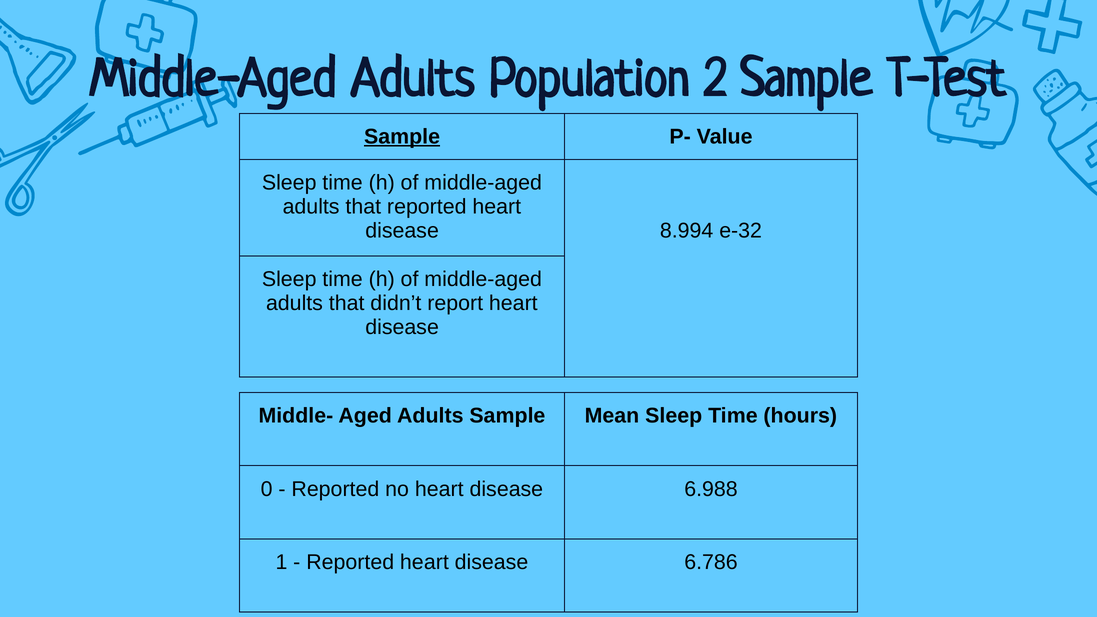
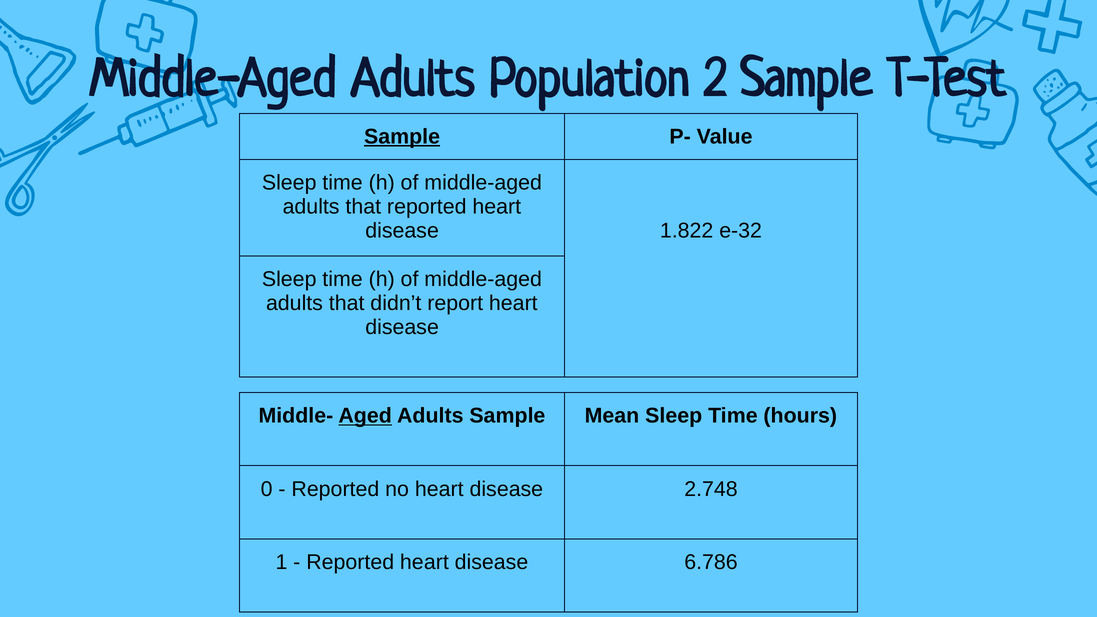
8.994: 8.994 -> 1.822 (687, 231)
Aged underline: none -> present (365, 416)
6.988: 6.988 -> 2.748 (711, 489)
